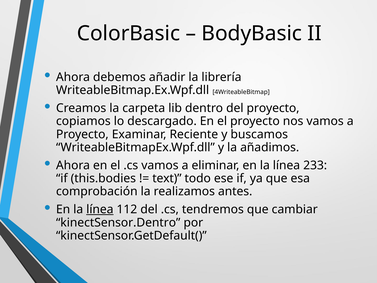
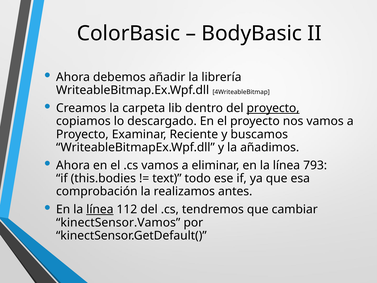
proyecto underline: none -> present (273, 108)
233: 233 -> 793 (315, 165)
kinectSensor.Dentro: kinectSensor.Dentro -> kinectSensor.Vamos (118, 222)
